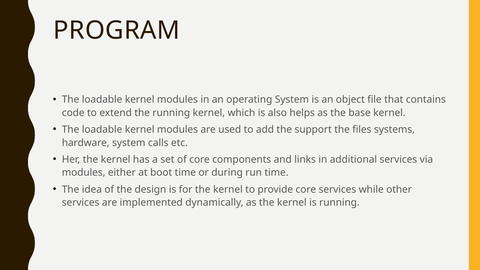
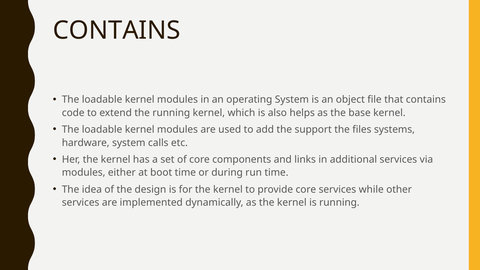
PROGRAM: PROGRAM -> CONTAINS (117, 30)
